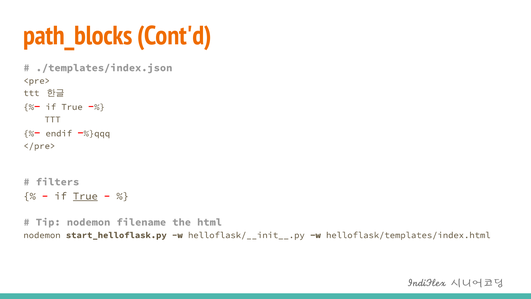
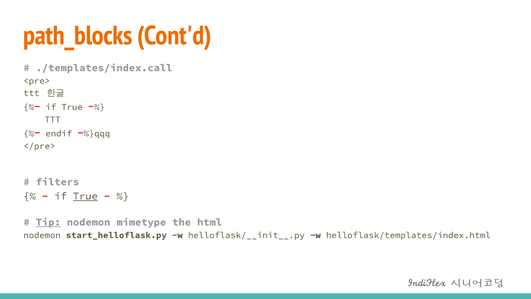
./templates/index.json: ./templates/index.json -> ./templates/index.call (104, 68)
Tip underline: none -> present (48, 222)
filename: filename -> mimetype (141, 222)
